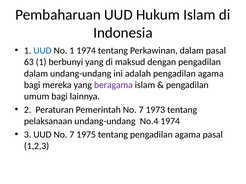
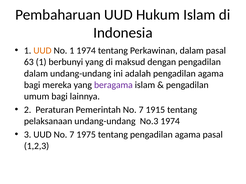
UUD colour: blue -> orange (42, 51)
1973: 1973 -> 1915 (155, 110)
No.4: No.4 -> No.3 (149, 122)
